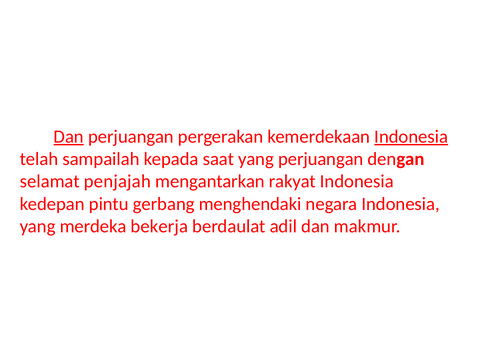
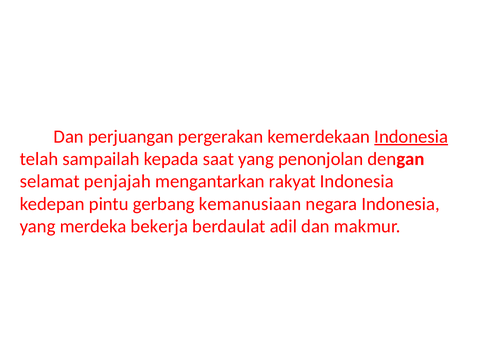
Dan underline: present -> none (69, 137)
yang perjuangan: perjuangan -> penonjolan (321, 159)
menghendaki: menghendaki -> kemanusiaan (250, 204)
